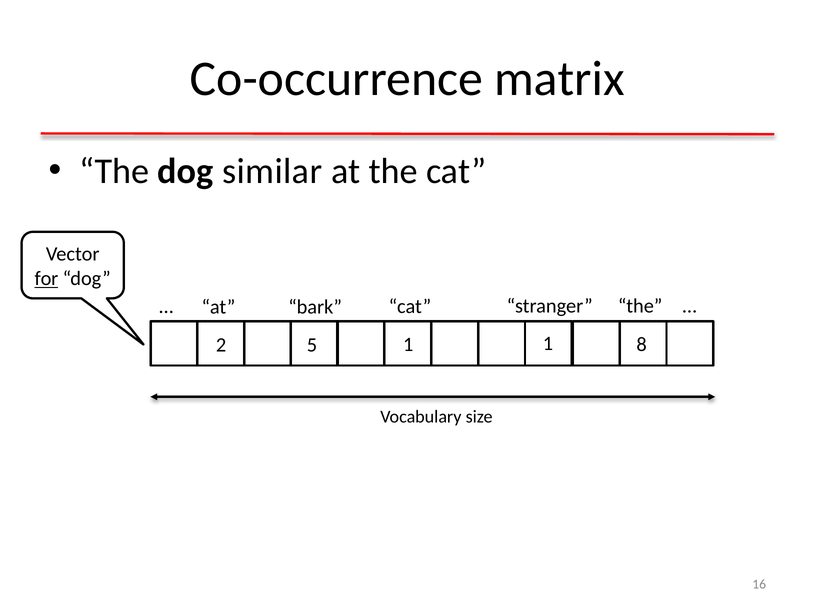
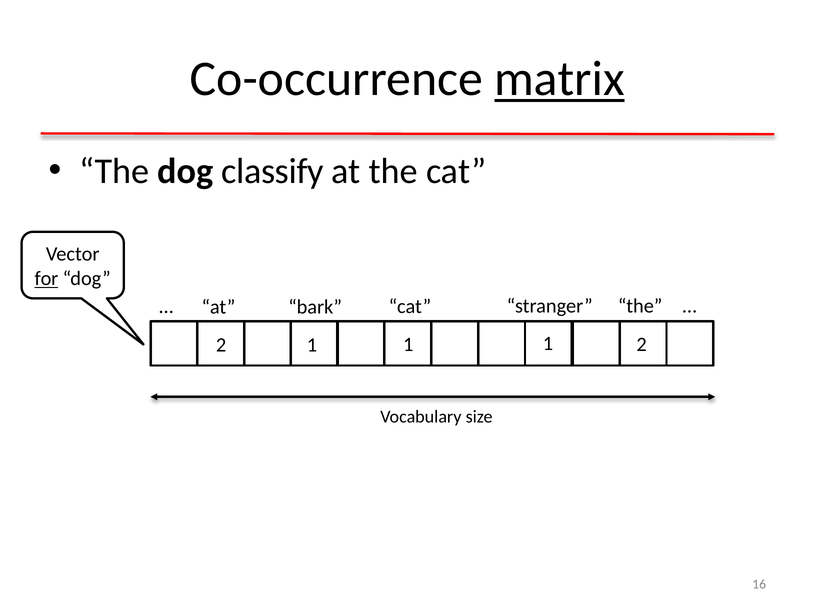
matrix underline: none -> present (559, 79)
similar: similar -> classify (273, 171)
2 5: 5 -> 1 (312, 345)
1 8: 8 -> 2 (642, 344)
